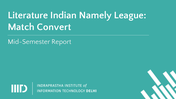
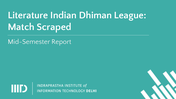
Namely: Namely -> Dhiman (95, 15)
Convert: Convert -> Scraped (54, 27)
